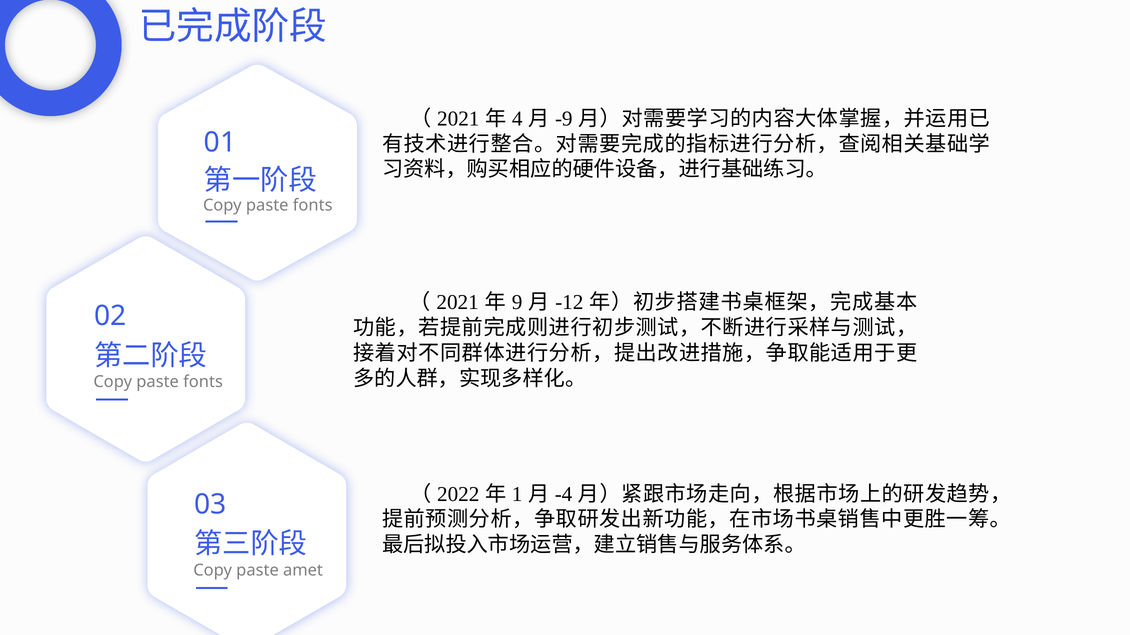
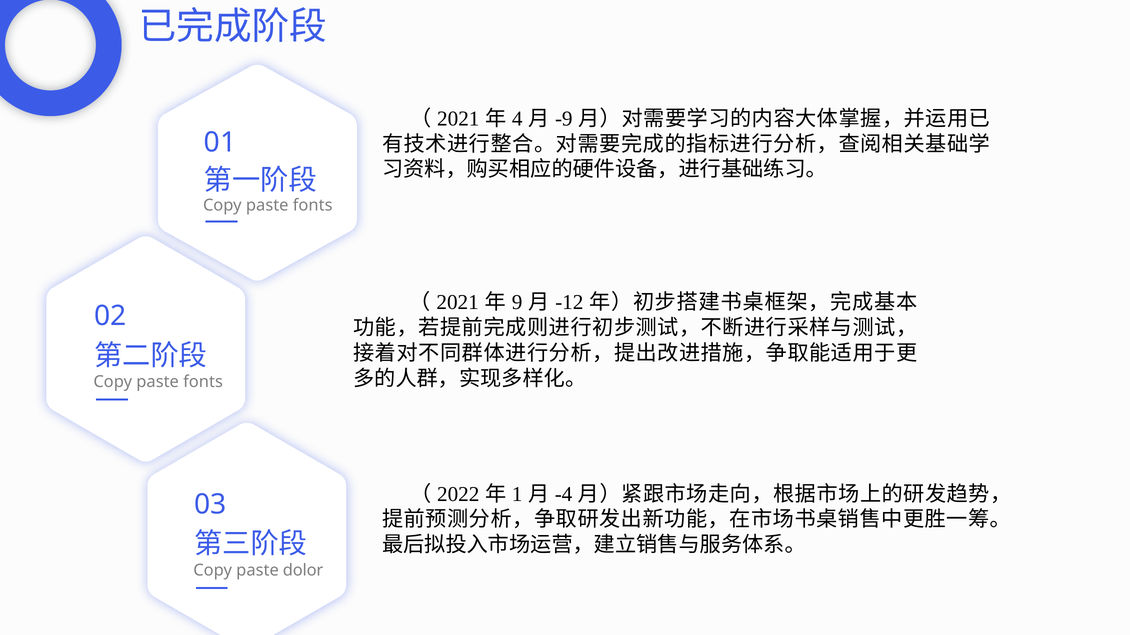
amet: amet -> dolor (303, 571)
